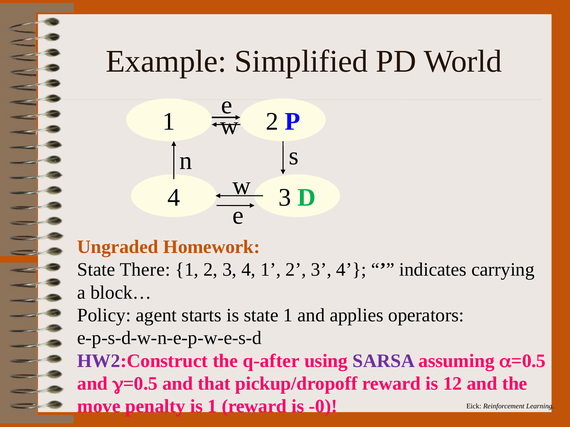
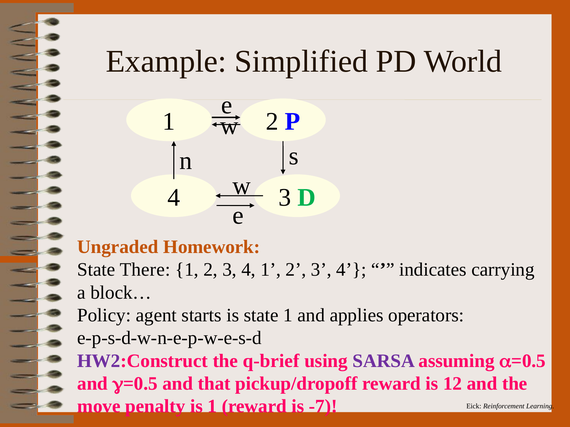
q-after: q-after -> q-brief (271, 361)
-0: -0 -> -7 (323, 407)
